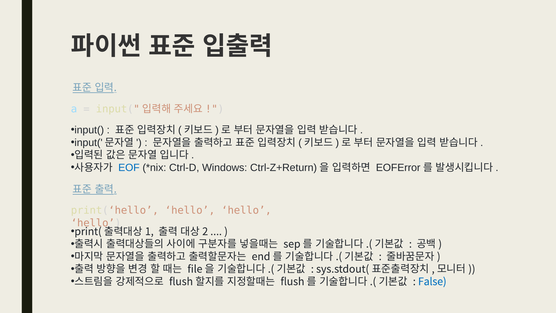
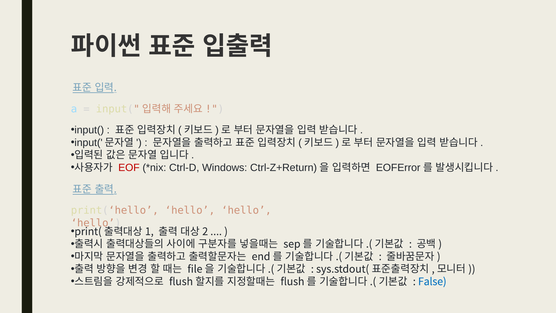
EOF colour: blue -> red (129, 168)
